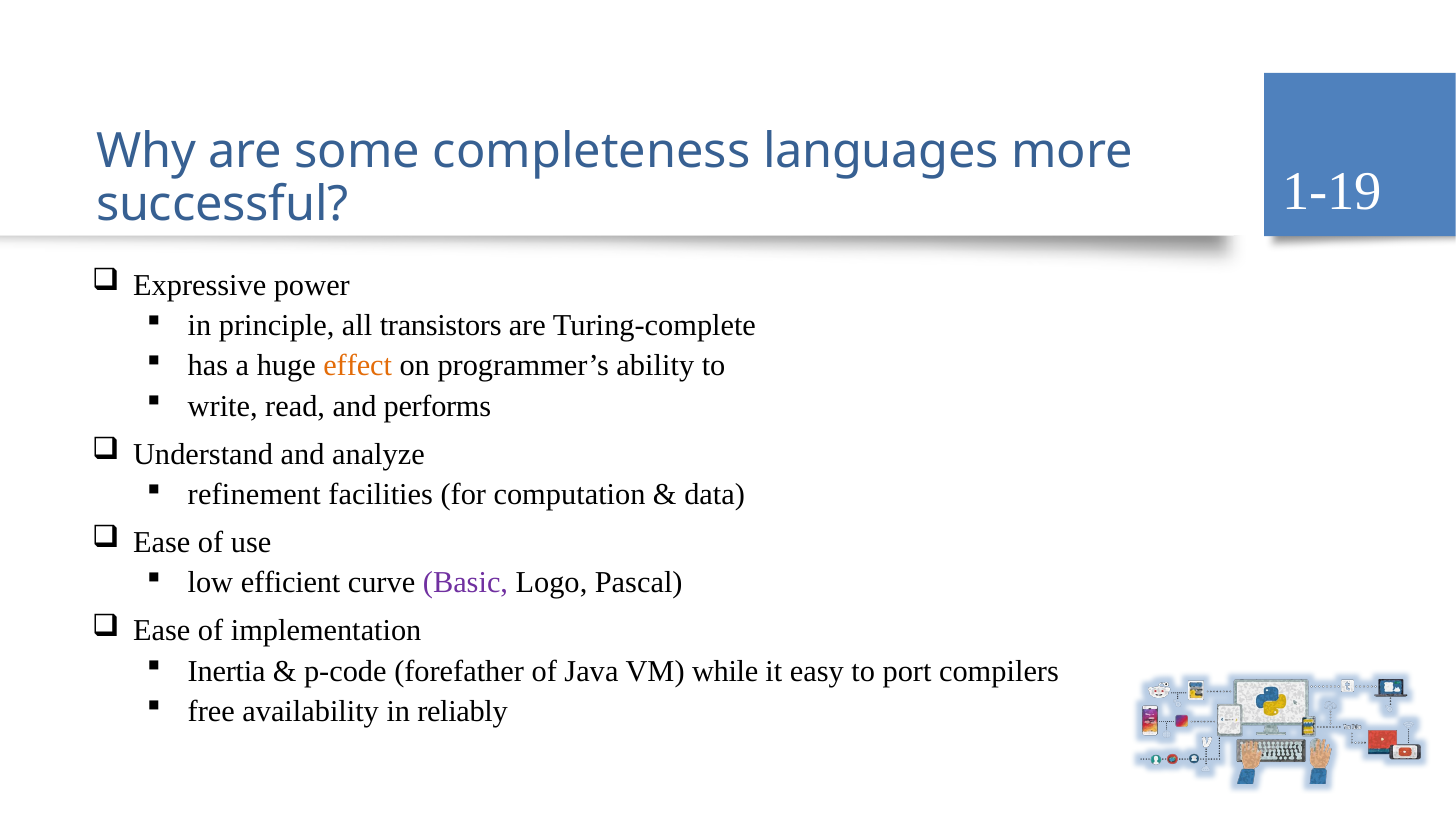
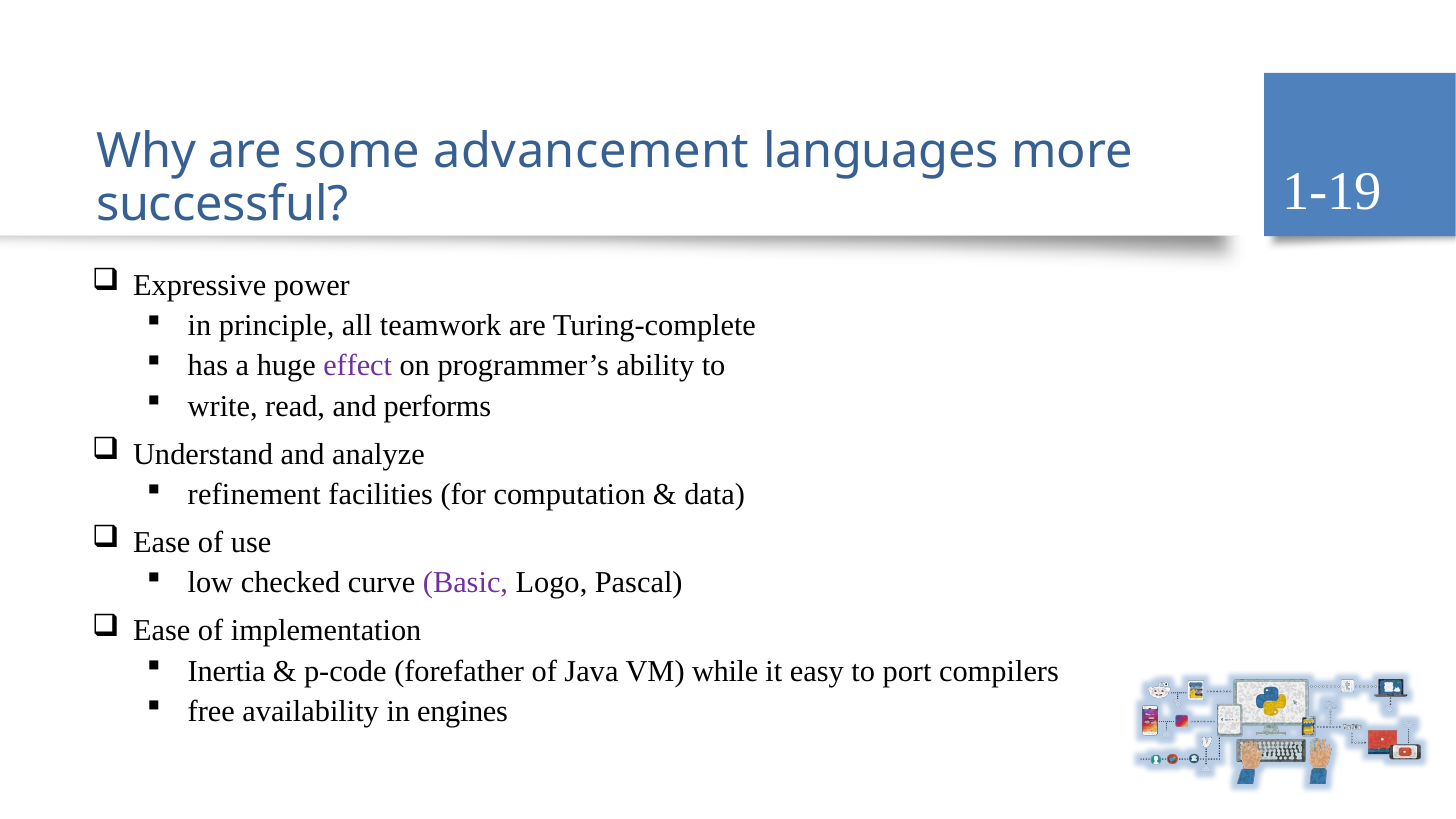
completeness: completeness -> advancement (591, 152)
transistors: transistors -> teamwork (441, 326)
effect colour: orange -> purple (358, 366)
efficient: efficient -> checked (291, 583)
reliably: reliably -> engines (463, 711)
